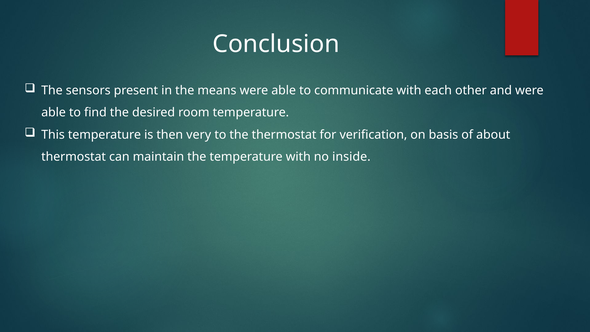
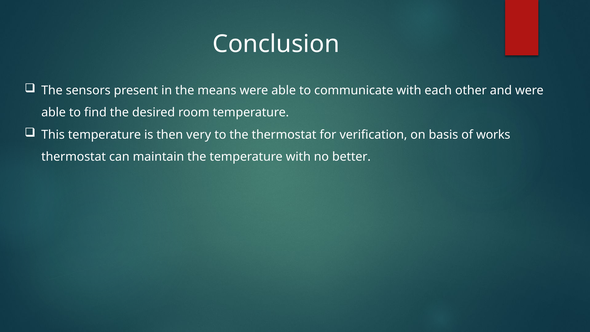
about: about -> works (493, 135)
inside: inside -> better (351, 157)
